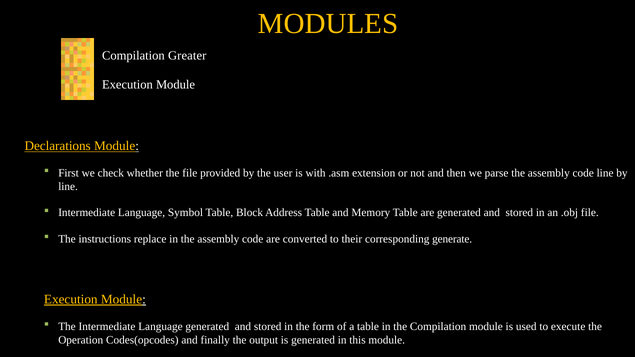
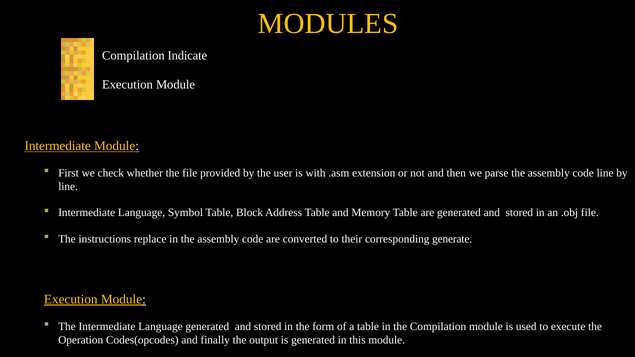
Greater: Greater -> Indicate (187, 56)
Declarations: Declarations -> Intermediate (58, 146)
